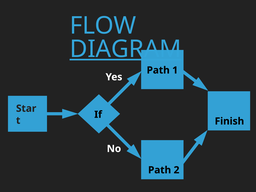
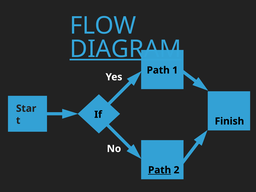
Path underline: none -> present (160, 170)
